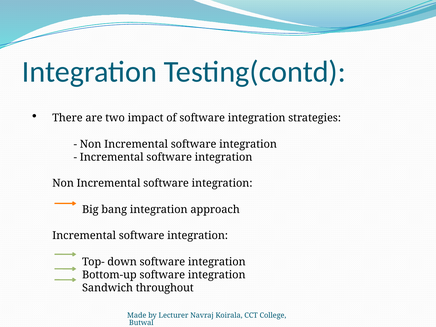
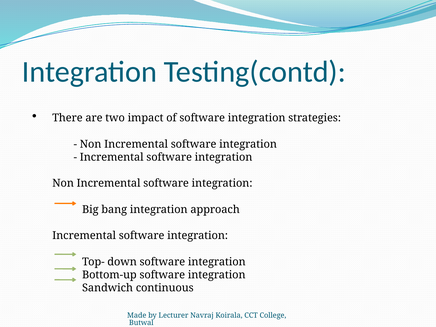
throughout: throughout -> continuous (165, 288)
